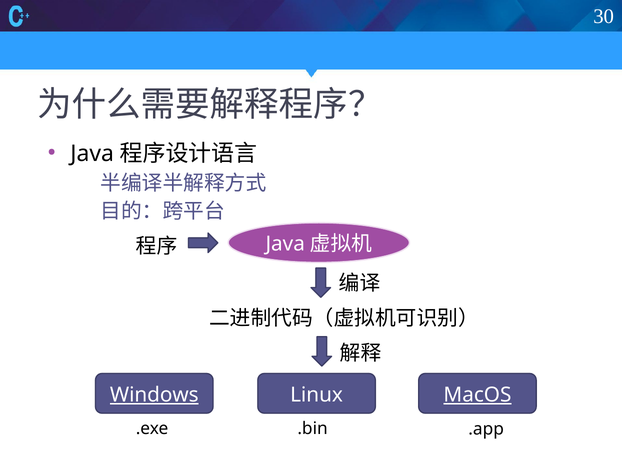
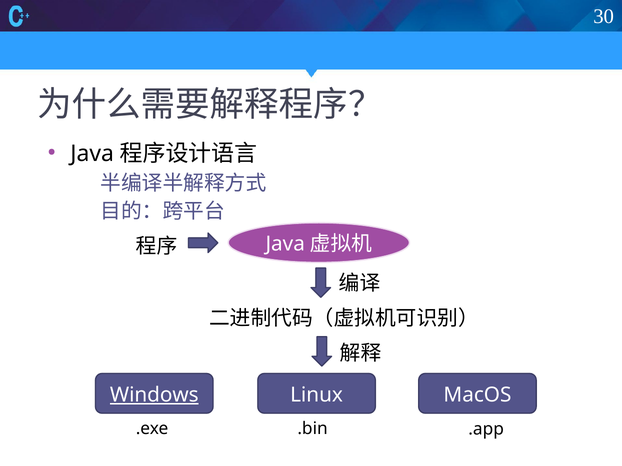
MacOS underline: present -> none (477, 395)
